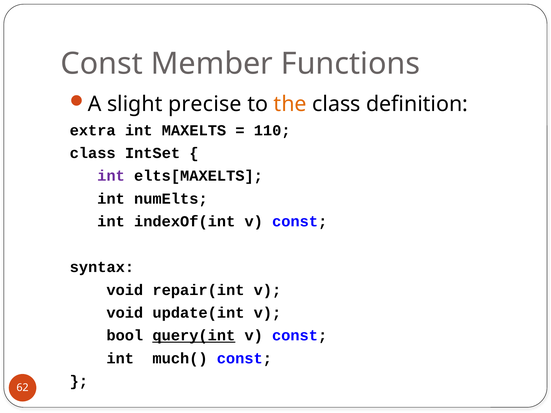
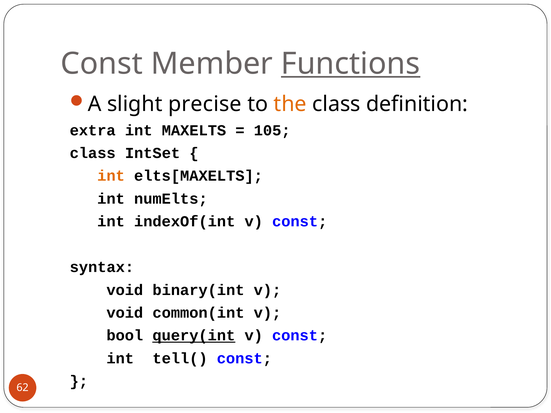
Functions underline: none -> present (351, 64)
110: 110 -> 105 (272, 130)
int colour: purple -> orange (111, 176)
repair(int: repair(int -> binary(int (198, 290)
update(int: update(int -> common(int (198, 313)
much(: much( -> tell( (180, 359)
